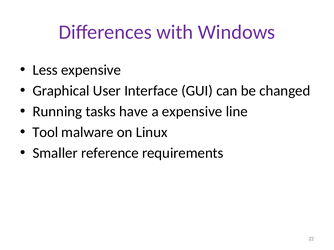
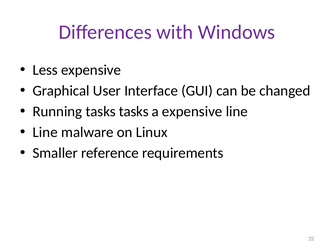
tasks have: have -> tasks (134, 112)
Tool: Tool -> Line (45, 132)
